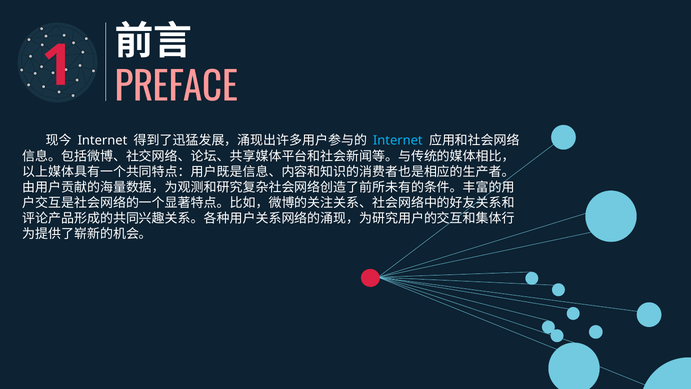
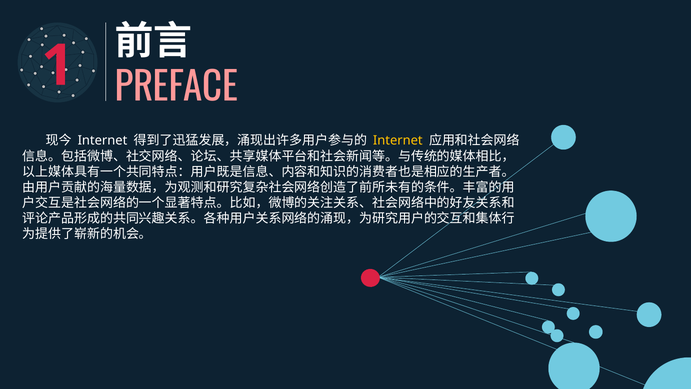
Internet colour: light blue -> yellow (398, 141)
